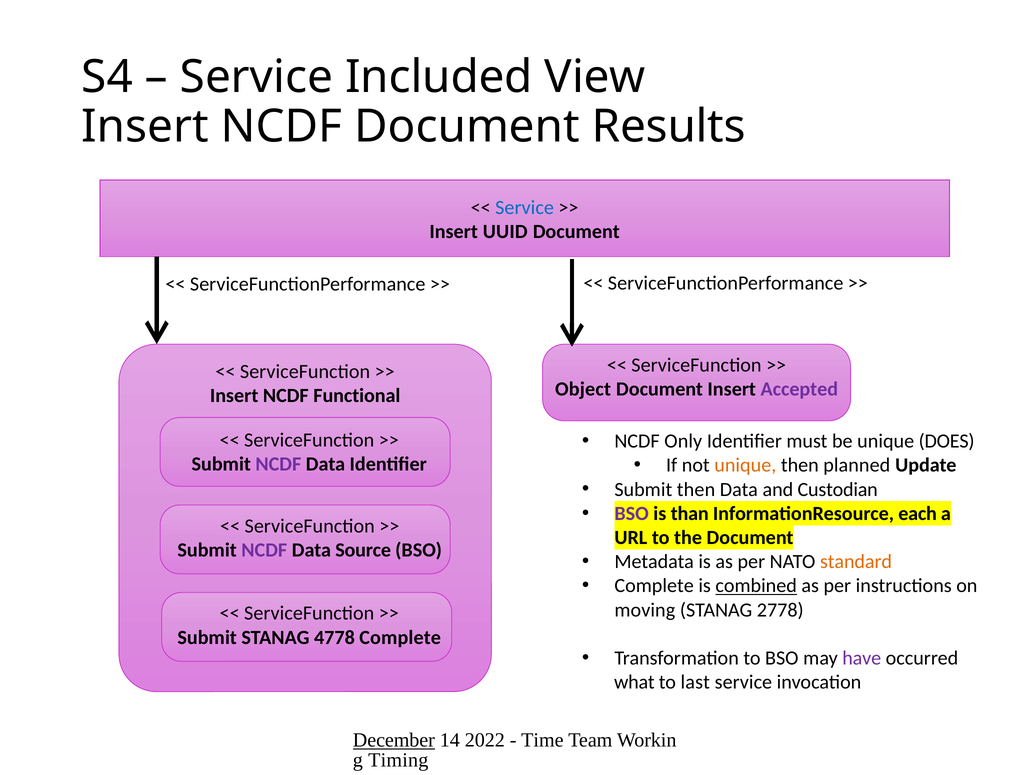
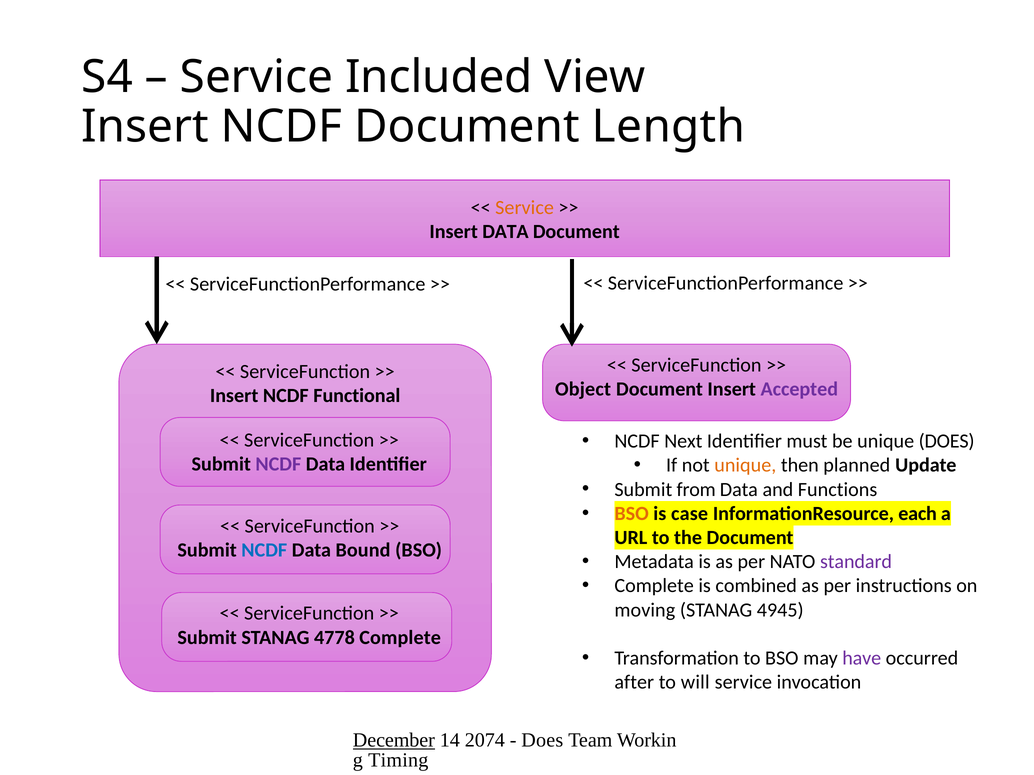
Results: Results -> Length (669, 127)
Service colour: blue -> orange (525, 208)
Insert UUID: UUID -> DATA (505, 232)
Only: Only -> Next (683, 441)
Submit then: then -> from (696, 490)
Custodian: Custodian -> Functions (838, 490)
BSO colour: purple -> orange (632, 514)
than: than -> case (690, 514)
NCDF colour: purple -> blue (264, 550)
Source: Source -> Bound (363, 550)
standard colour: orange -> purple (856, 562)
combined underline: present -> none (756, 586)
2778: 2778 -> 4945 (780, 610)
what: what -> after (634, 683)
last: last -> will (695, 683)
2022: 2022 -> 2074 (485, 741)
Time: Time -> Does (542, 741)
